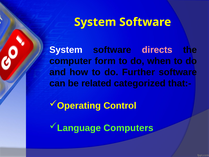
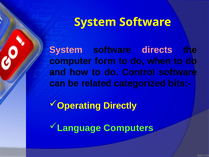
System colour: white -> pink (66, 50)
Further: Further -> Control (139, 72)
that:-: that:- -> bits:- (180, 83)
Control: Control -> Directly (120, 105)
